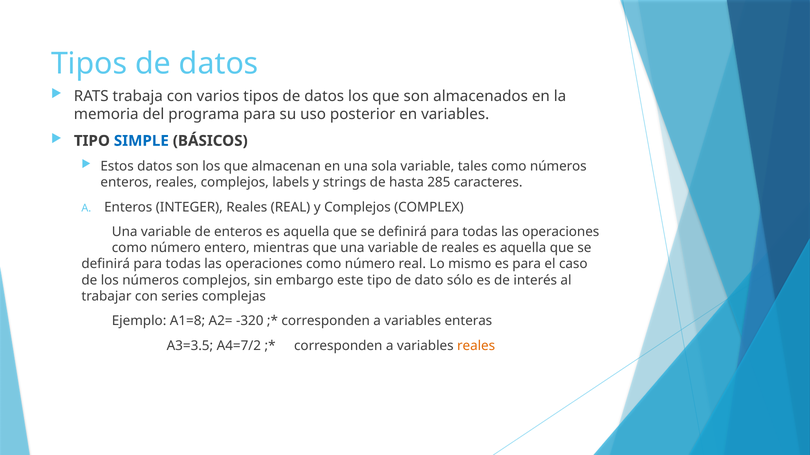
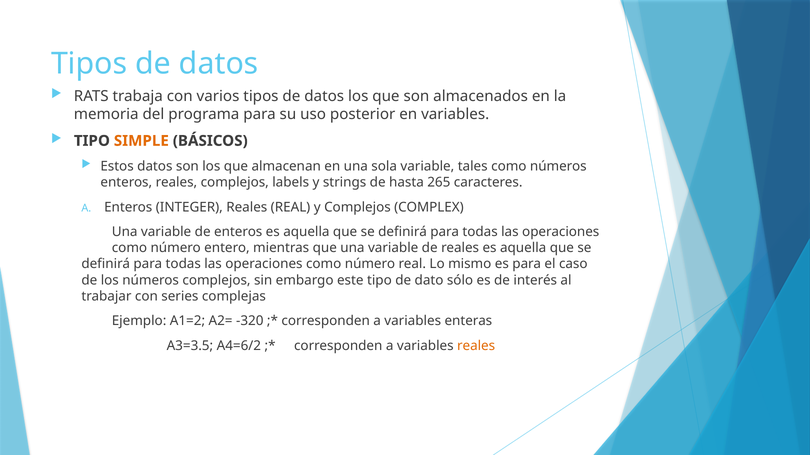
SIMPLE colour: blue -> orange (141, 141)
285: 285 -> 265 (439, 183)
A1=8: A1=8 -> A1=2 (187, 321)
A4=7/2: A4=7/2 -> A4=6/2 (239, 346)
